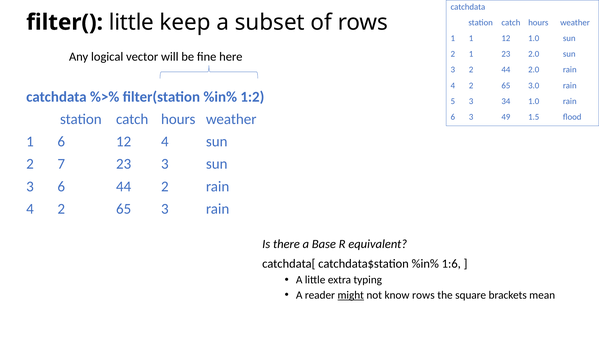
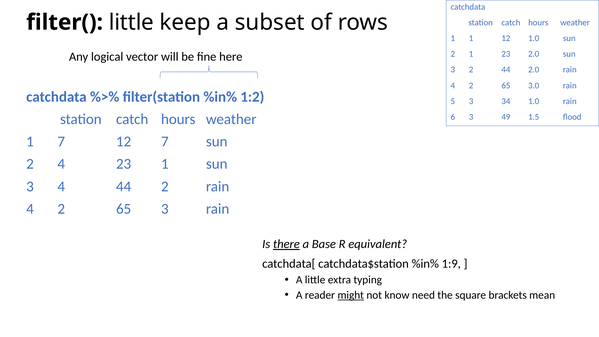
1 6: 6 -> 7 (61, 142)
12 4: 4 -> 7 (165, 142)
2 7: 7 -> 4 (61, 164)
23 3: 3 -> 1 (165, 164)
3 6: 6 -> 4 (61, 186)
there underline: none -> present (286, 244)
1:6: 1:6 -> 1:9 (451, 264)
know rows: rows -> need (423, 295)
